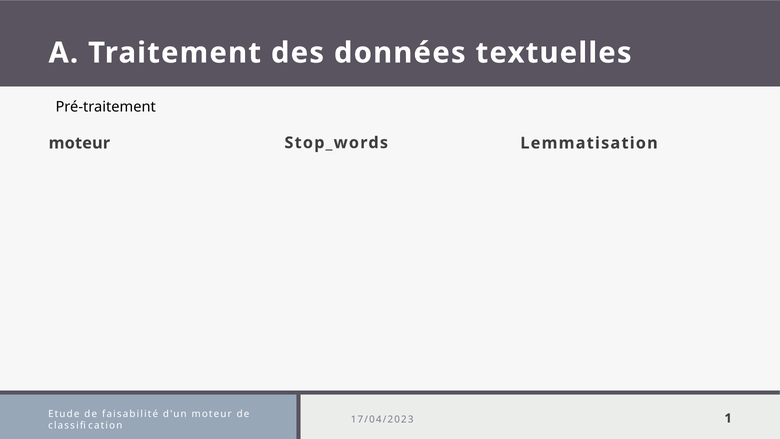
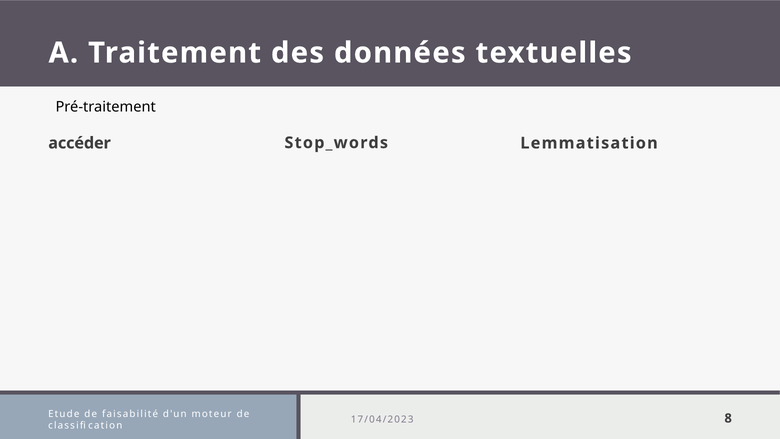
moteur: moteur -> accéder (80, 143)
1: 1 -> 8 (728, 418)
